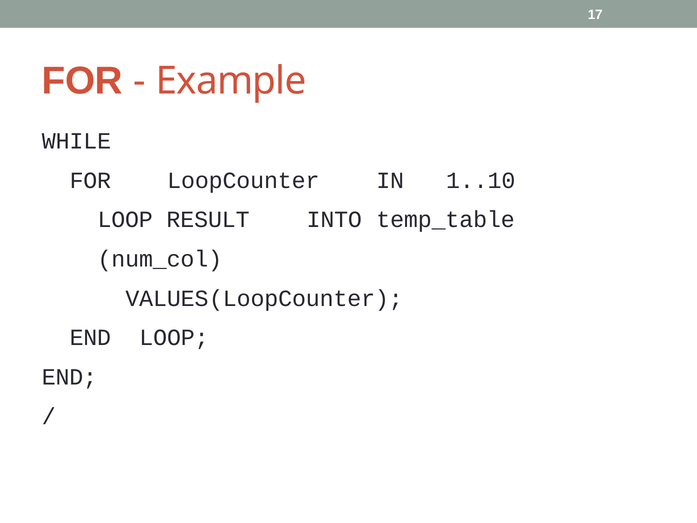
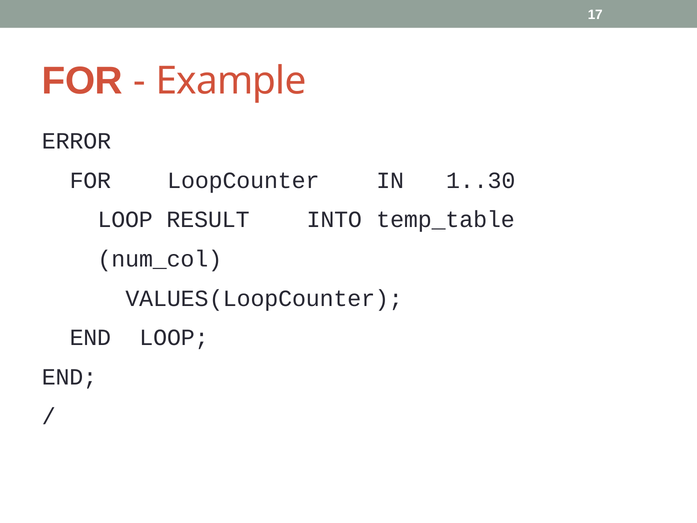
WHILE: WHILE -> ERROR (76, 141)
1..10: 1..10 -> 1..30 (481, 180)
